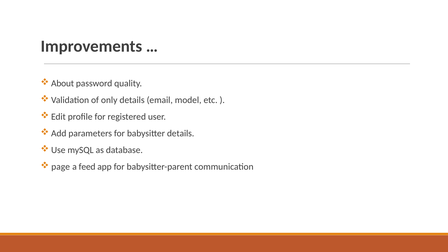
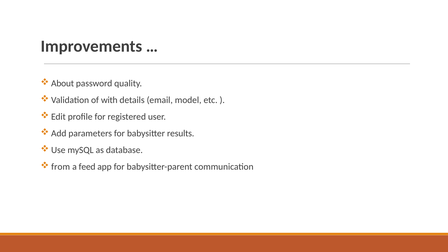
only: only -> with (109, 100)
babysitter details: details -> results (181, 133)
page: page -> from (61, 167)
